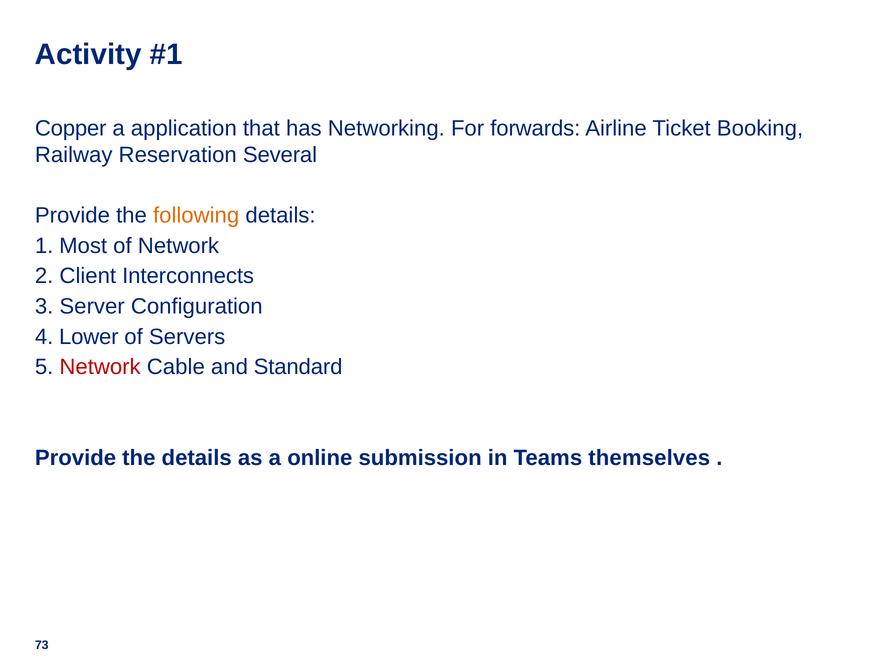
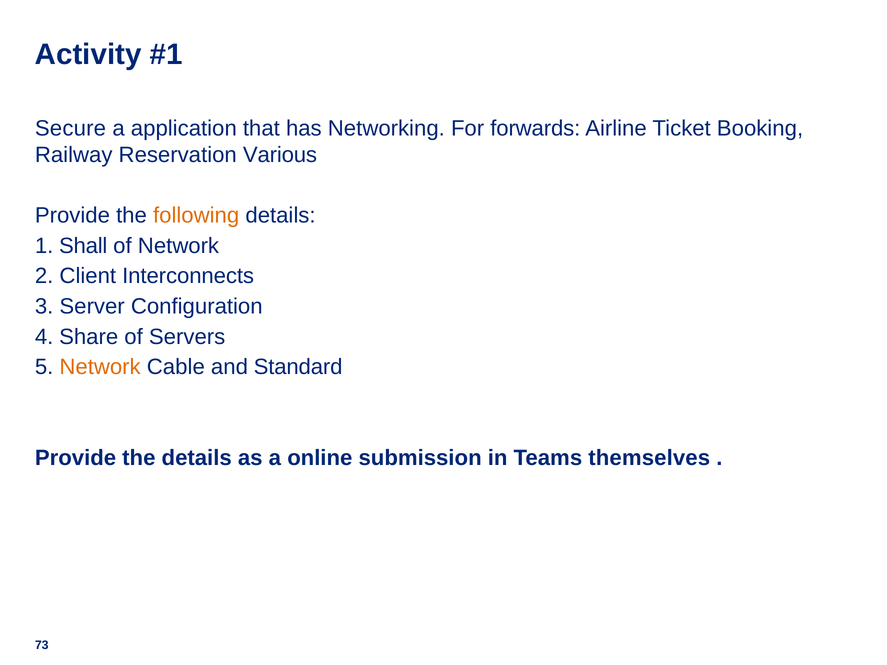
Copper: Copper -> Secure (70, 128)
Several: Several -> Various (280, 155)
Most: Most -> Shall (83, 246)
Lower: Lower -> Share (89, 337)
Network colour: red -> orange (100, 367)
